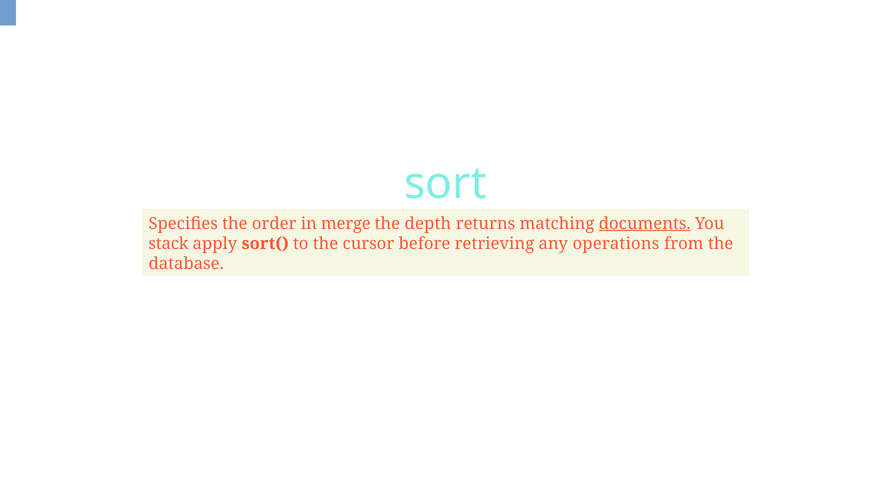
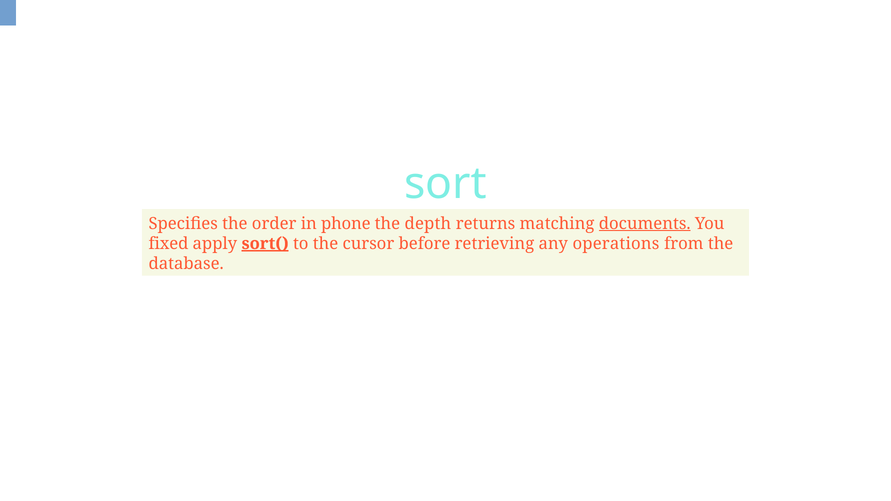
merge: merge -> phone (346, 224)
stack: stack -> fixed (168, 244)
sort( underline: none -> present (265, 244)
